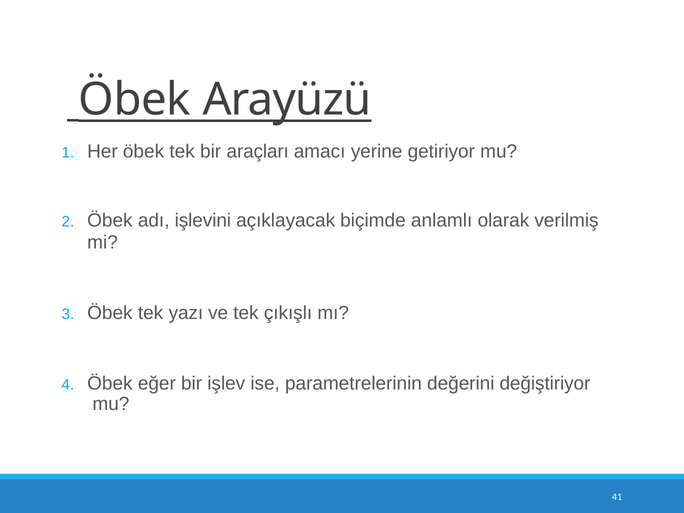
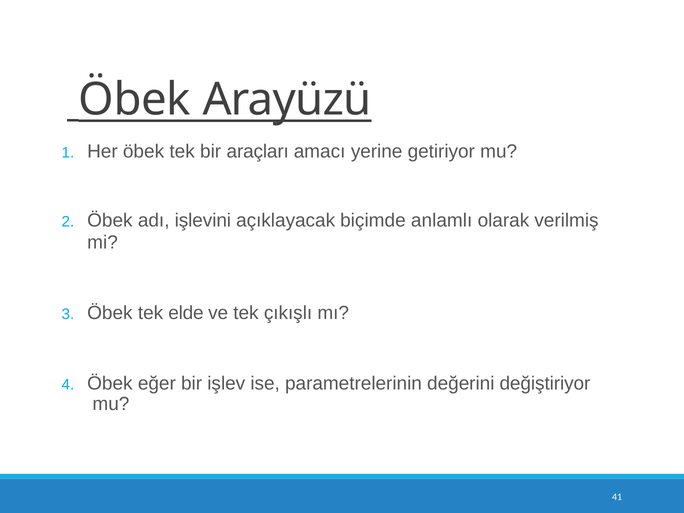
yazı: yazı -> elde (186, 313)
